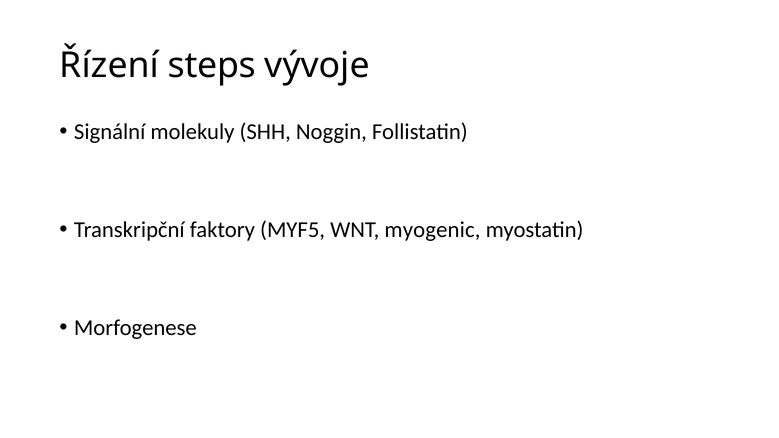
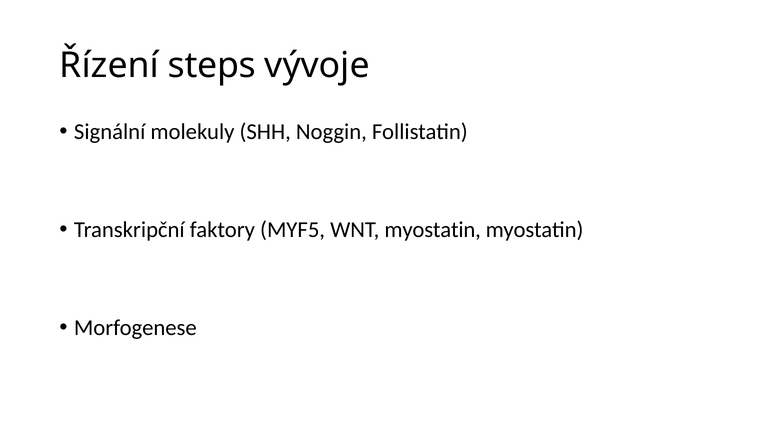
WNT myogenic: myogenic -> myostatin (433, 230)
